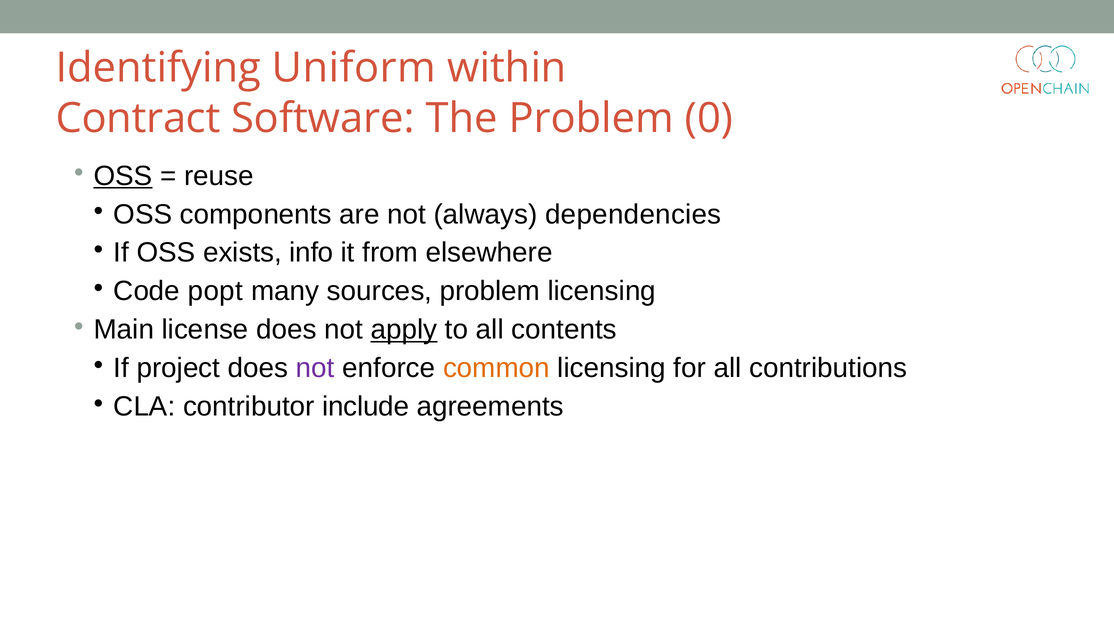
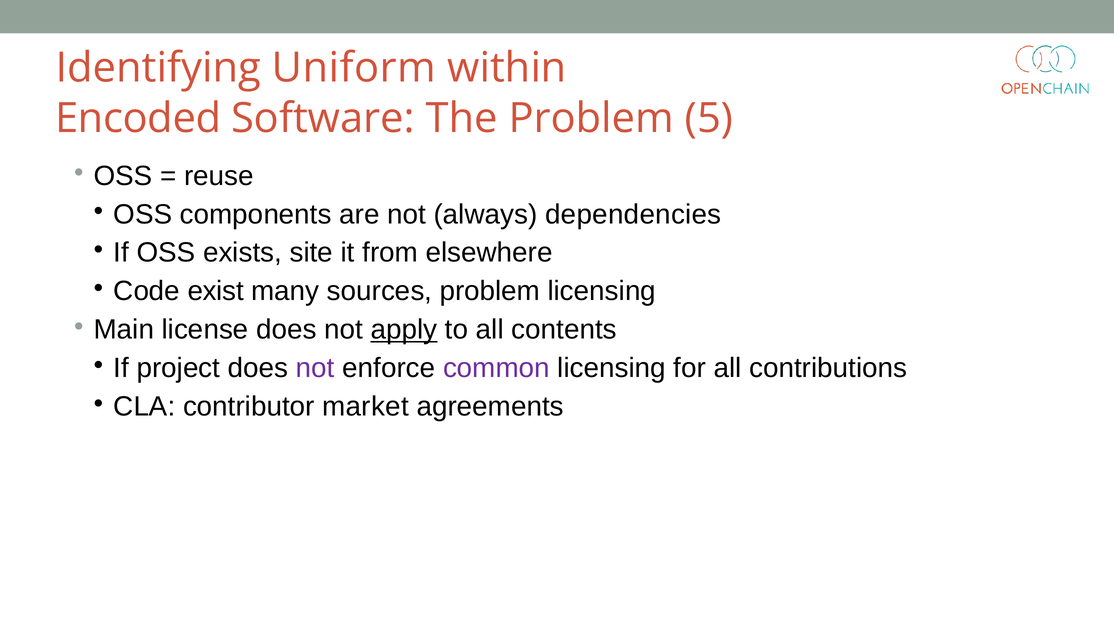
Contract: Contract -> Encoded (138, 118)
0: 0 -> 5 (709, 118)
OSS underline: present -> none (123, 176)
info: info -> site (311, 253)
popt: popt -> exist (216, 291)
common colour: orange -> purple (496, 368)
include: include -> market (365, 406)
